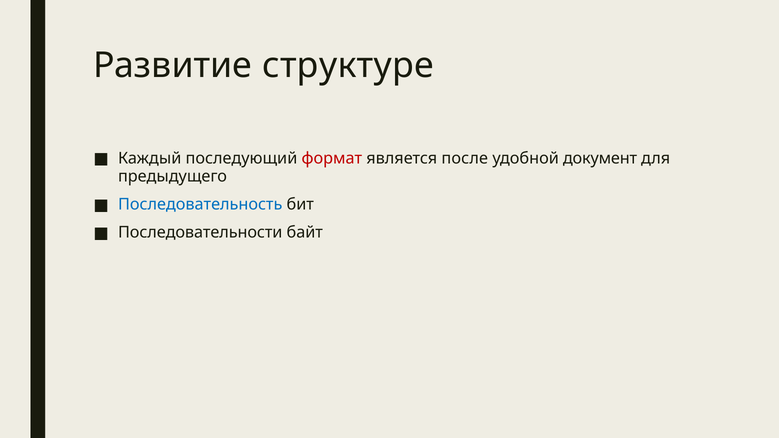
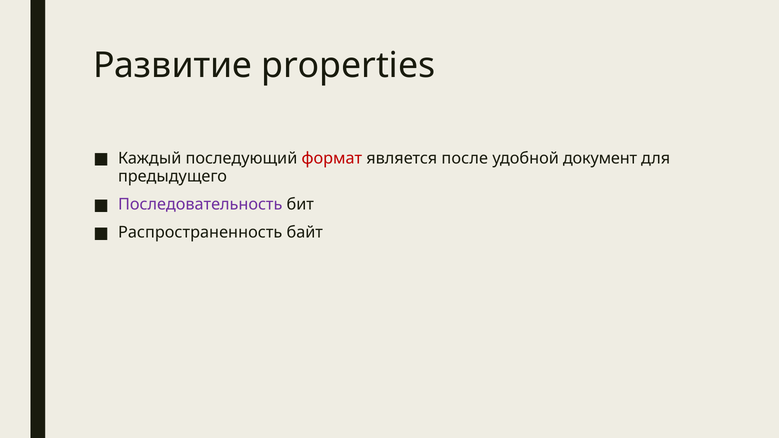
структуре: структуре -> properties (348, 65)
Последовательность colour: blue -> purple (200, 205)
Последовательности: Последовательности -> Распространенность (200, 233)
